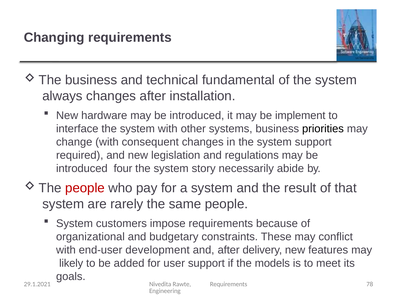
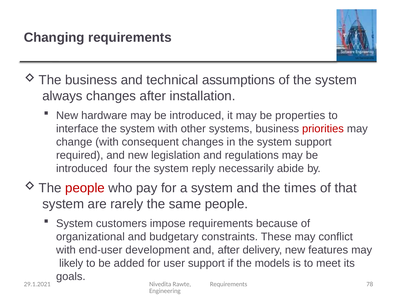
fundamental: fundamental -> assumptions (239, 80)
implement: implement -> properties (300, 115)
priorities colour: black -> red (323, 129)
story: story -> reply (204, 168)
result: result -> times (300, 188)
